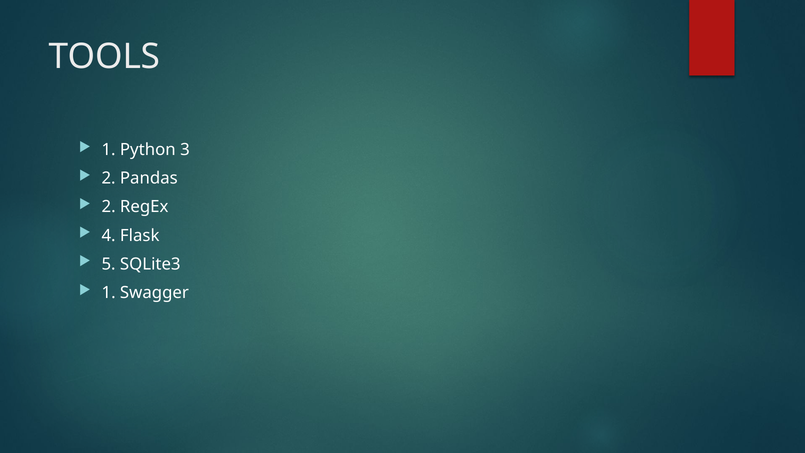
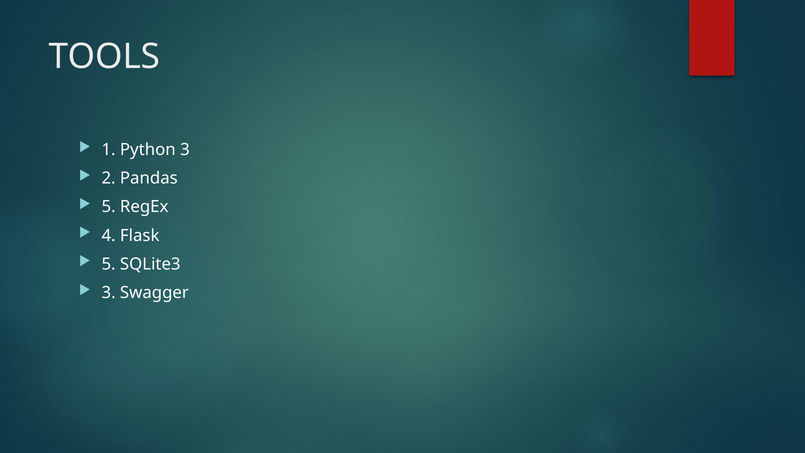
2: 2 -> 5 (109, 207)
1: 1 -> 3 (109, 292)
